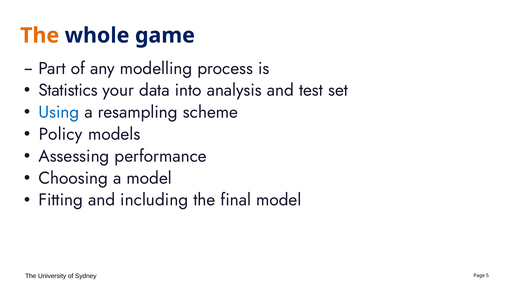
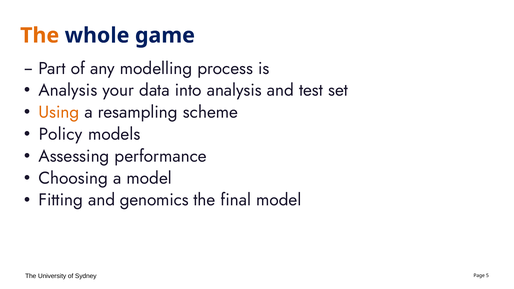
Statistics: Statistics -> Analysis (68, 90)
Using colour: blue -> orange (59, 112)
including: including -> genomics (154, 200)
